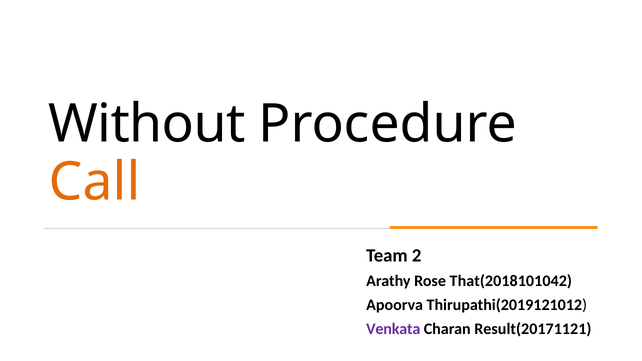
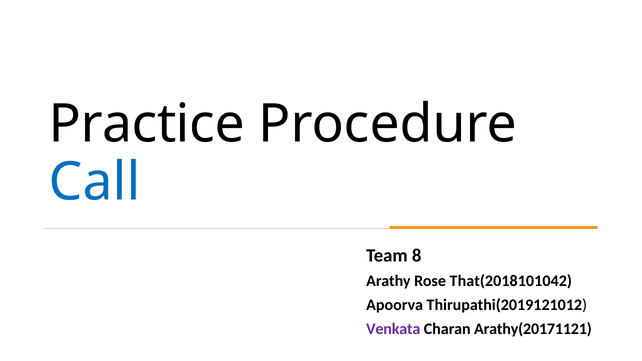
Without: Without -> Practice (147, 124)
Call colour: orange -> blue (95, 182)
2: 2 -> 8 (417, 256)
Result(20171121: Result(20171121 -> Arathy(20171121 (533, 329)
